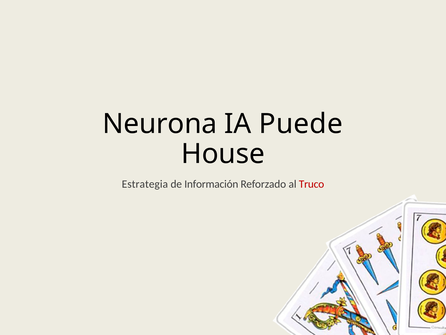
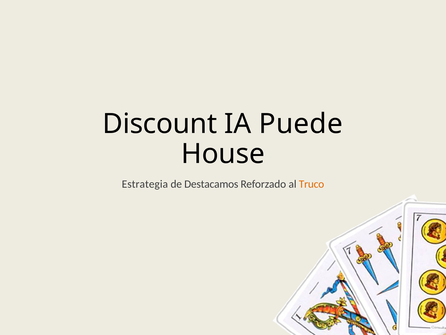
Neurona: Neurona -> Discount (160, 124)
Información: Información -> Destacamos (211, 184)
Truco colour: red -> orange (312, 184)
